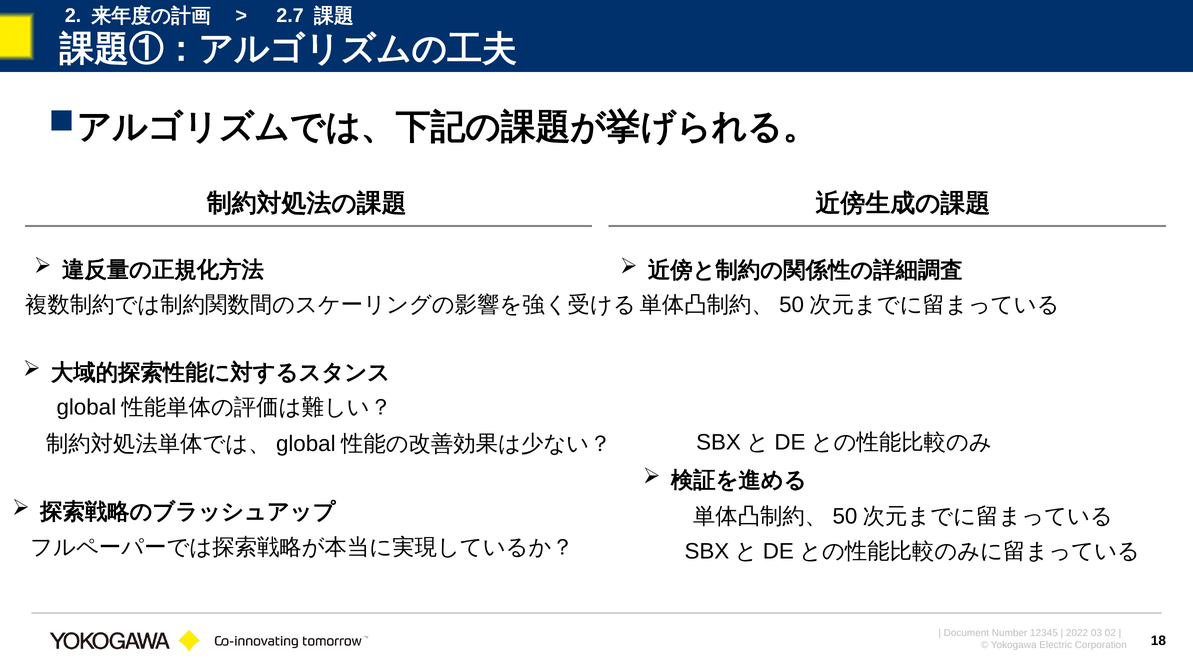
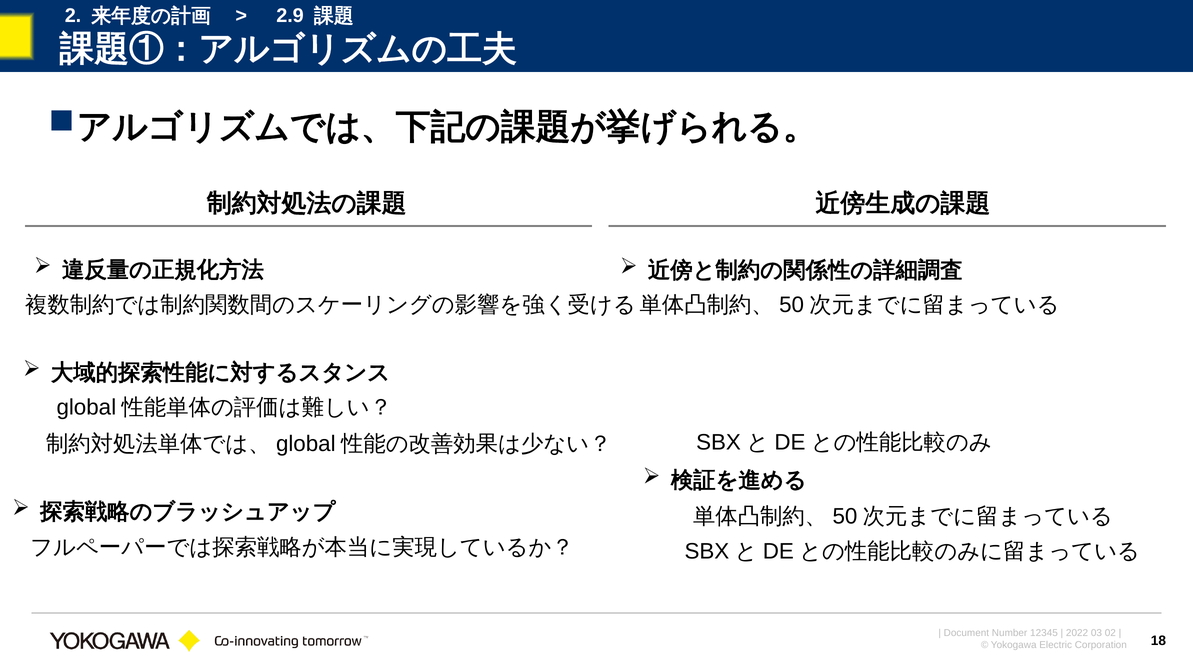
2.7: 2.7 -> 2.9 (290, 16)
